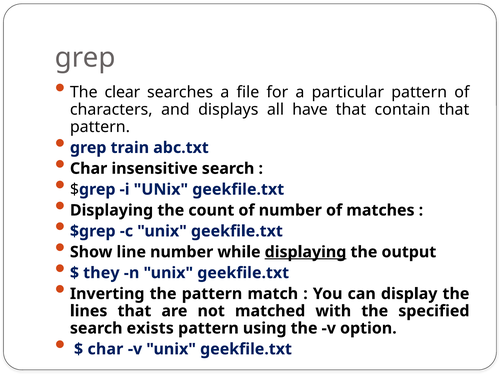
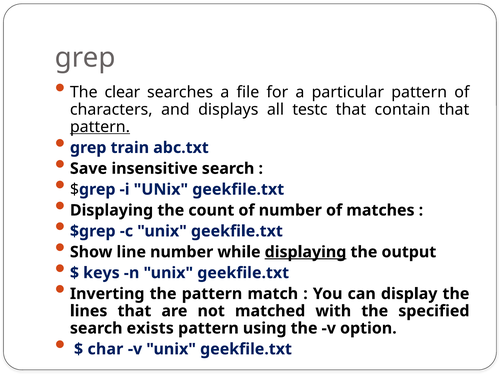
have: have -> testc (310, 110)
pattern underline: none -> present (100, 127)
Char: Char -> Save (89, 169)
they: they -> keys (101, 273)
